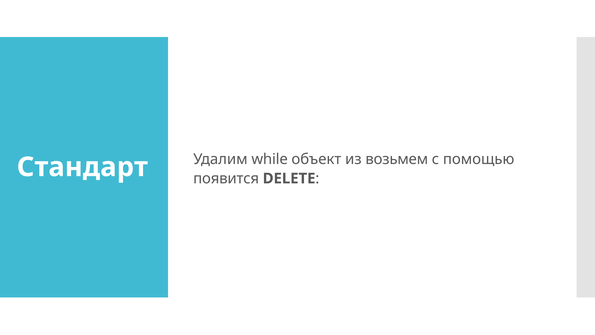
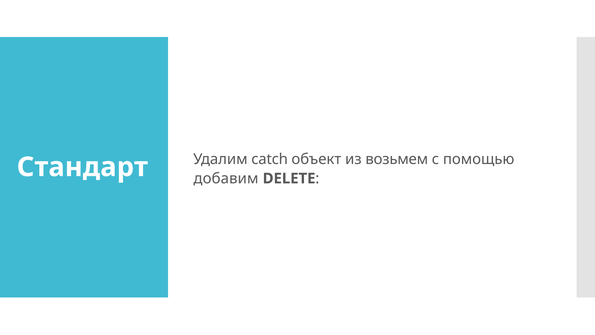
while: while -> catch (270, 159)
появится: появится -> добавим (226, 178)
